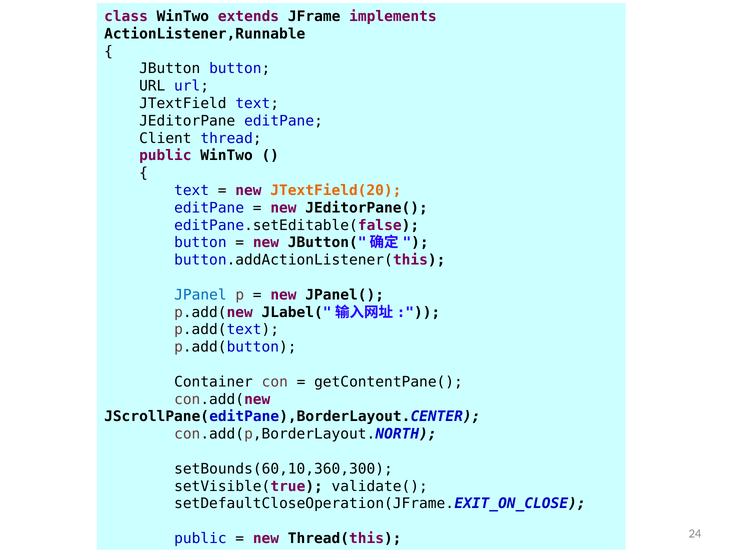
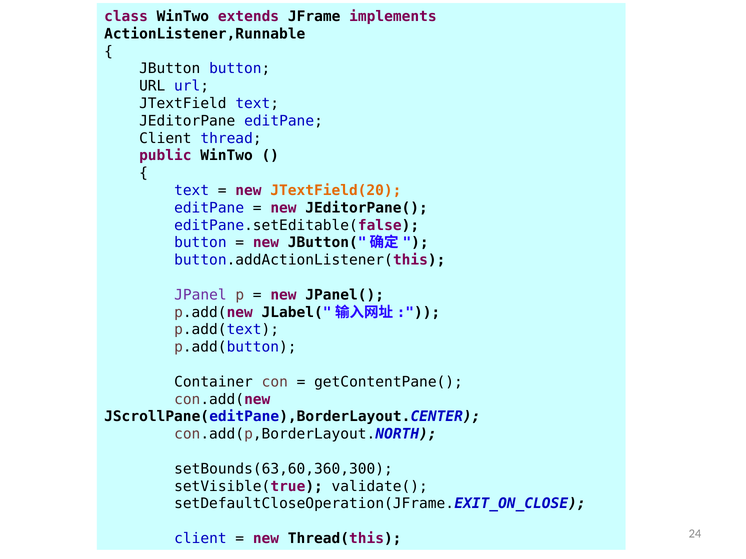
JPanel colour: blue -> purple (200, 295)
setBounds(60,10,360,300: setBounds(60,10,360,300 -> setBounds(63,60,360,300 (283, 469)
public: public -> client (200, 539)
